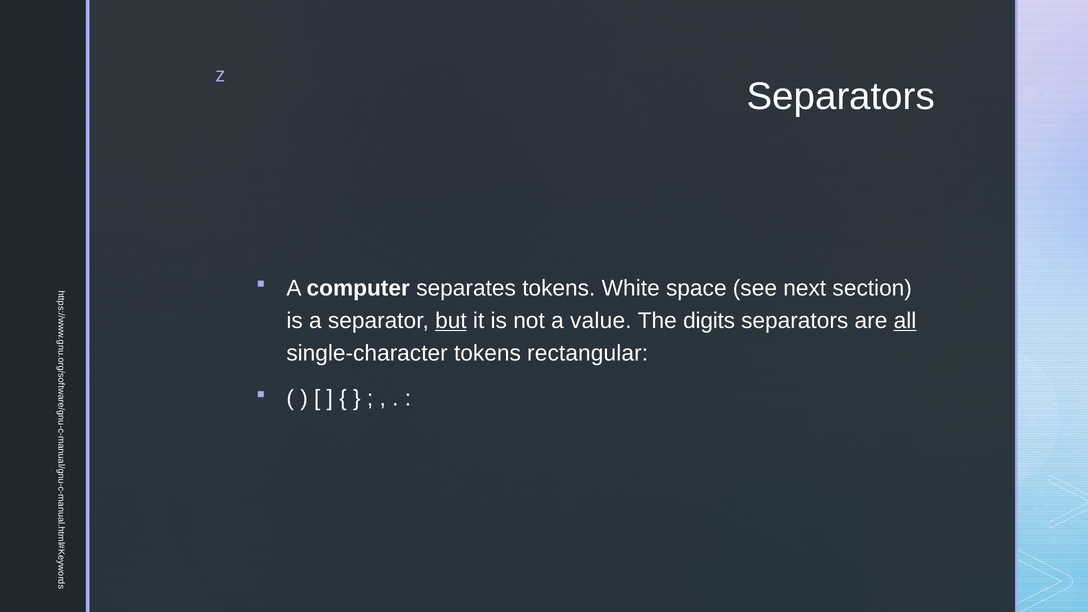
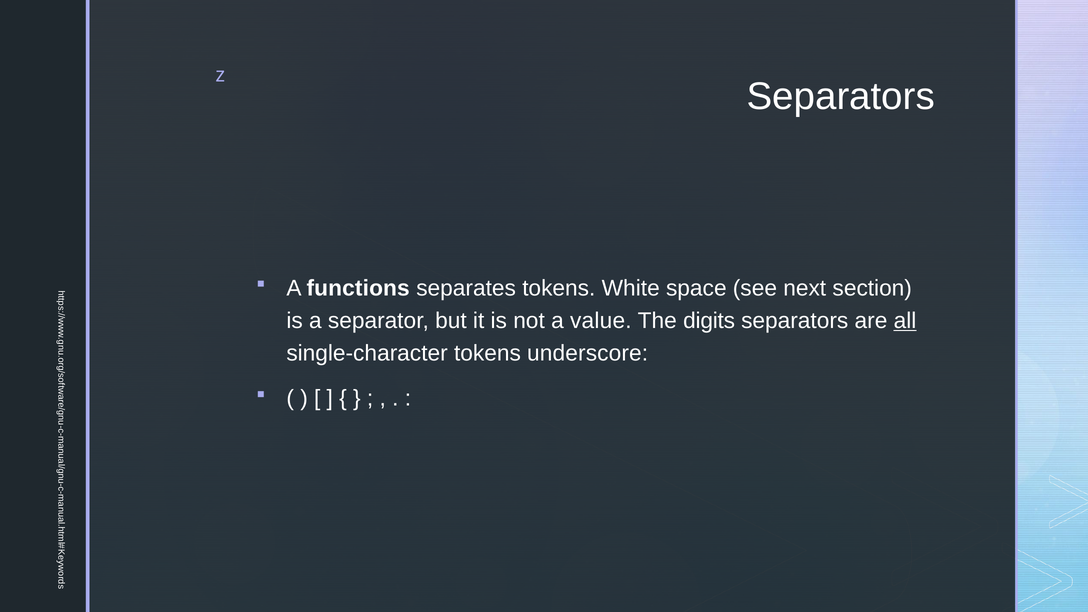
computer: computer -> functions (358, 288)
but underline: present -> none (451, 321)
rectangular: rectangular -> underscore (588, 353)
